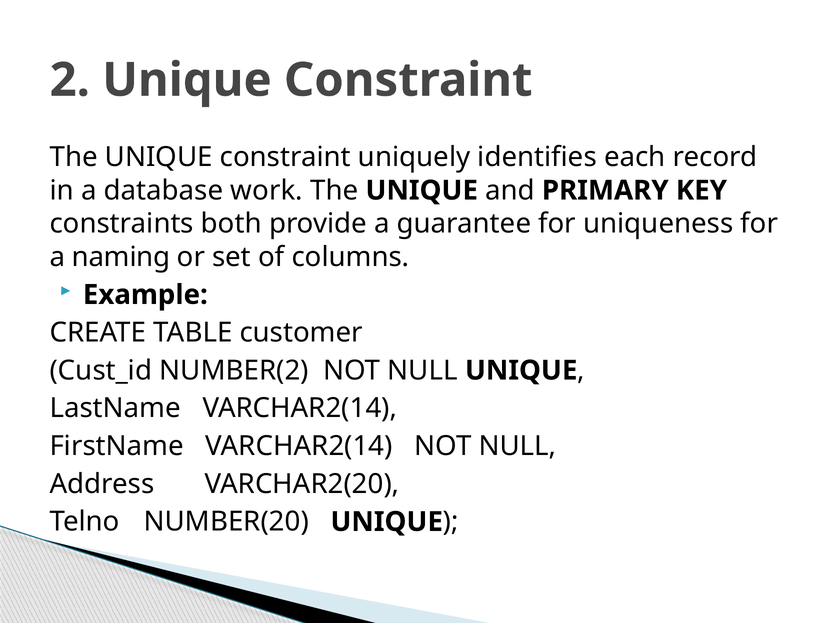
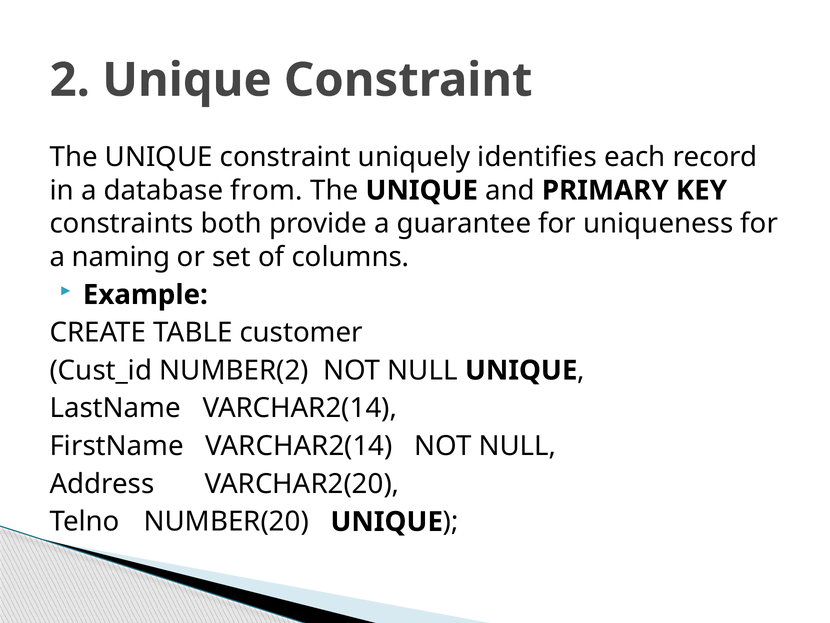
work: work -> from (267, 190)
